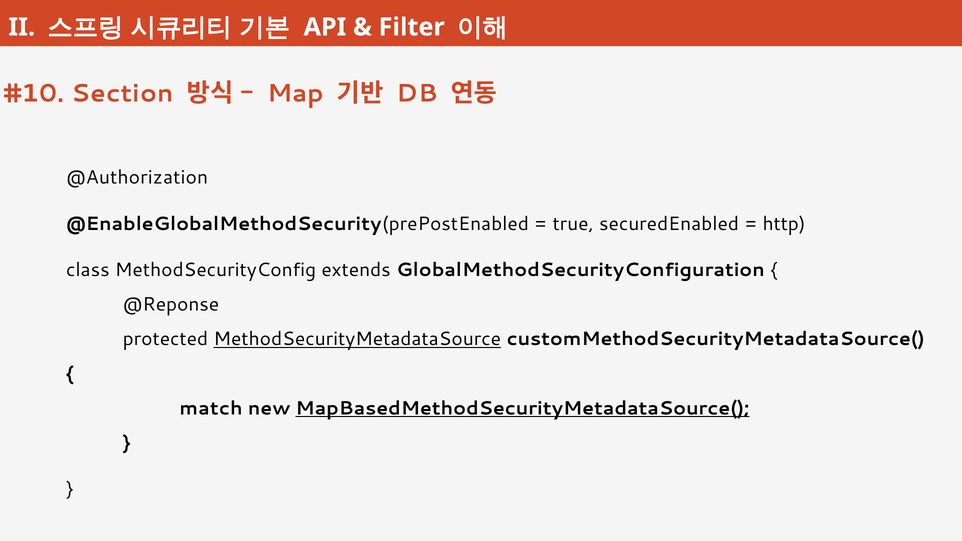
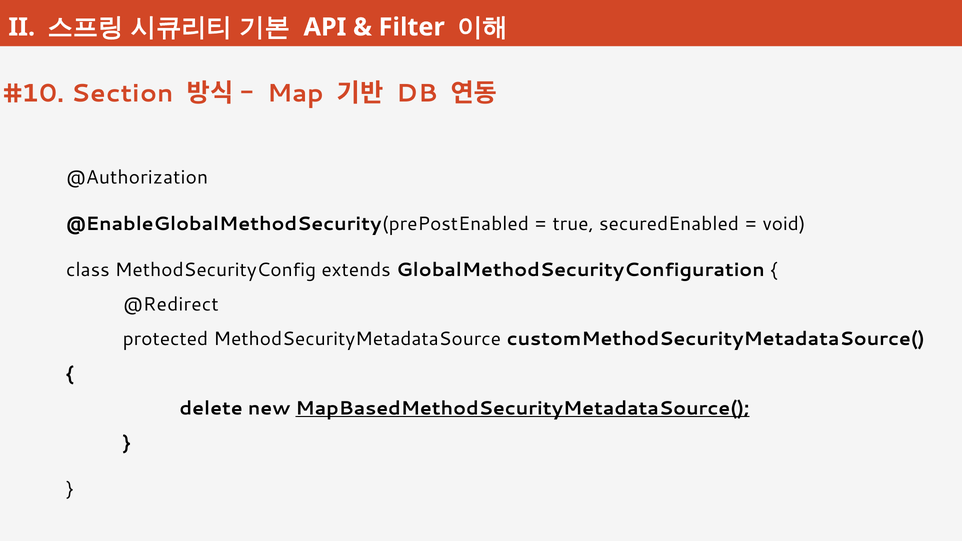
http: http -> void (784, 224)
@Reponse: @Reponse -> @Redirect (171, 305)
MethodSecurityMetadataSource underline: present -> none (357, 339)
match: match -> delete (211, 408)
